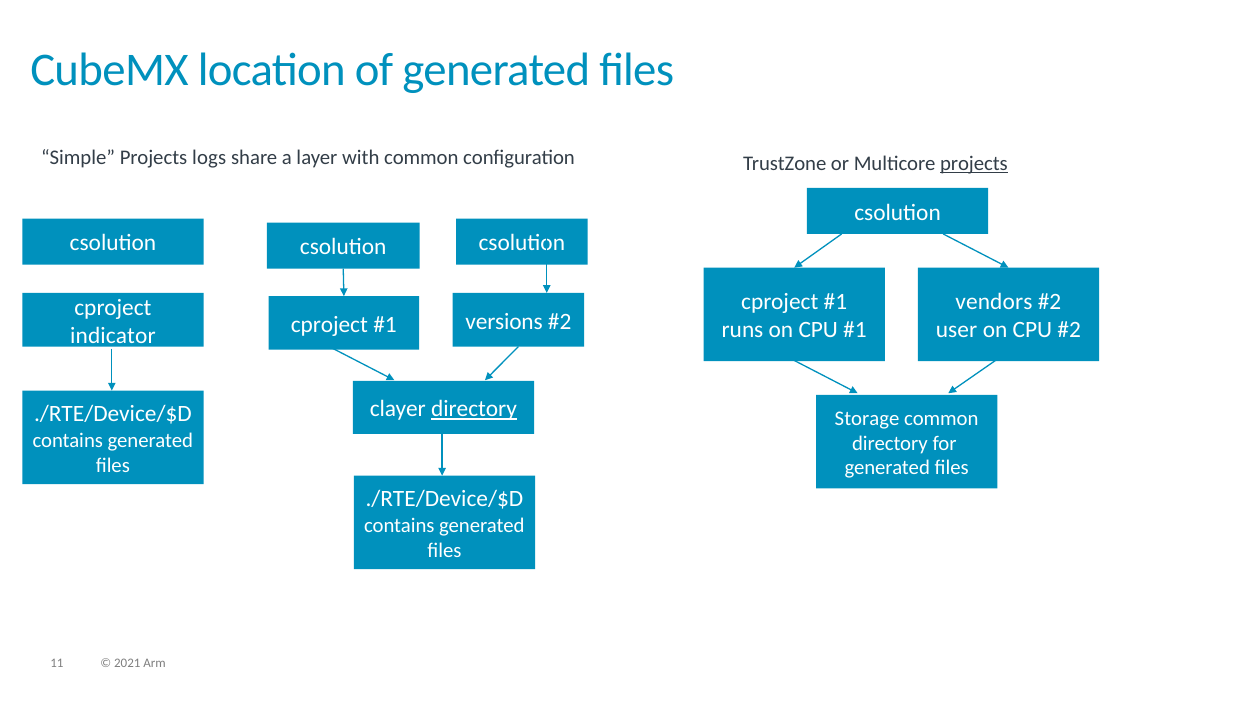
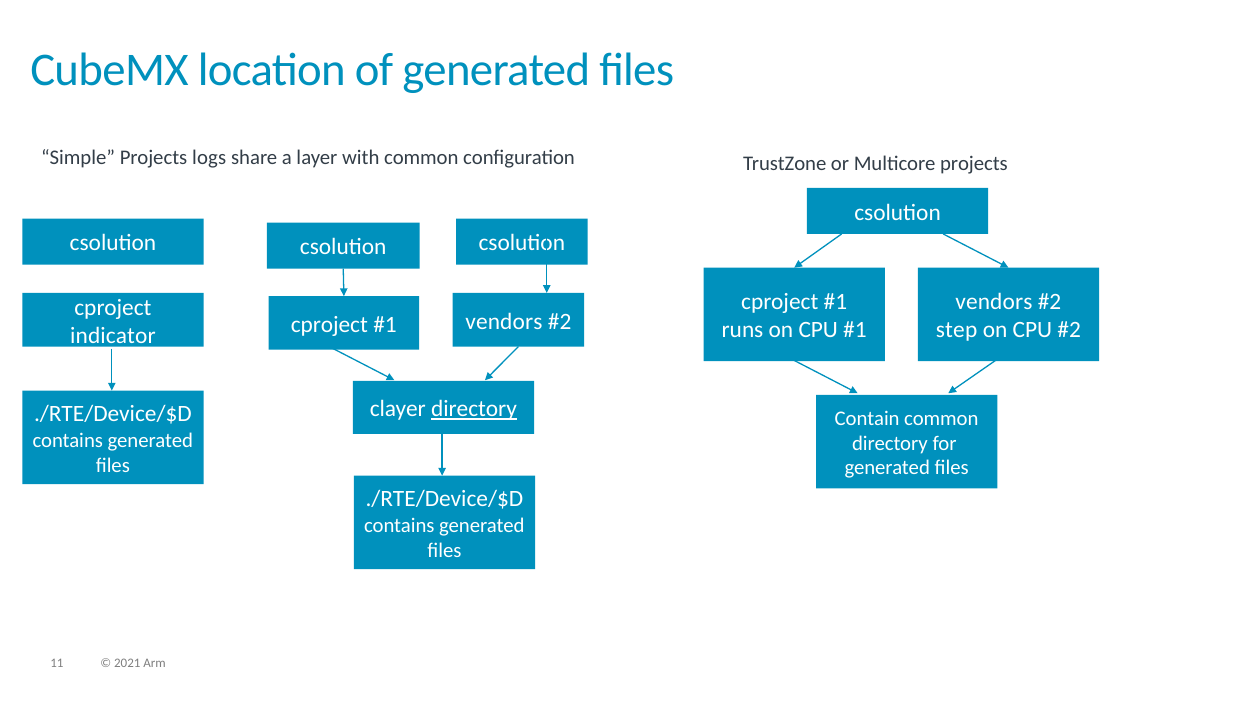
projects underline: present -> none (974, 164)
versions: versions -> vendors (504, 321)
user: user -> step (957, 330)
Storage: Storage -> Contain (867, 418)
